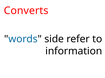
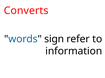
side: side -> sign (54, 39)
